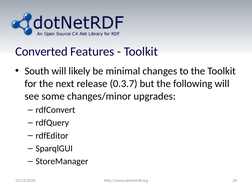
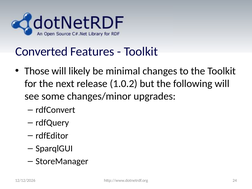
South: South -> Those (37, 71)
0.3.7: 0.3.7 -> 1.0.2 (124, 84)
